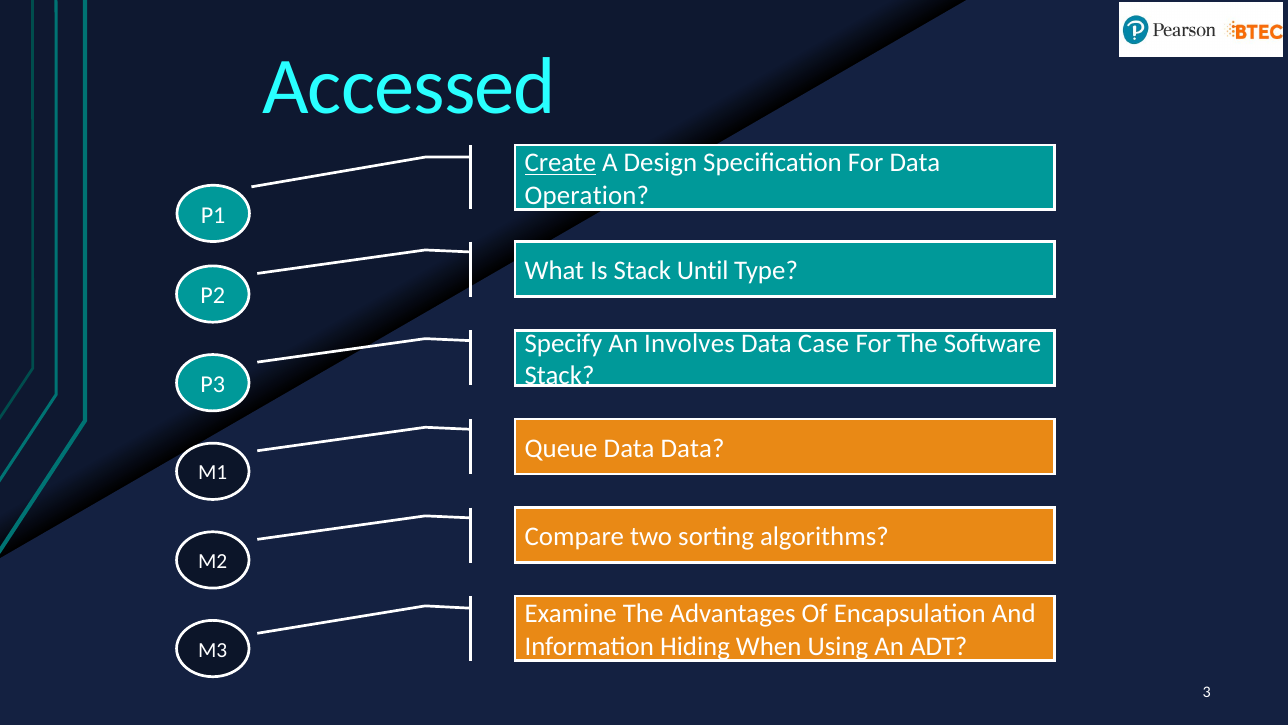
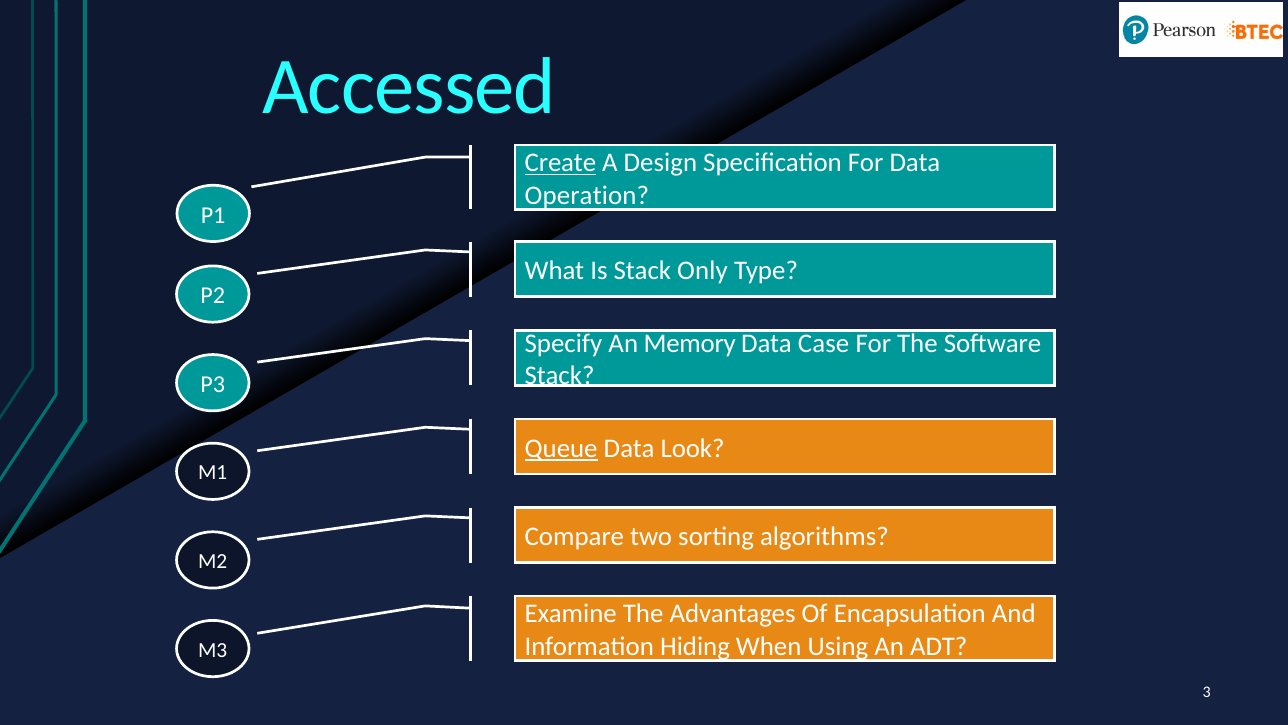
Until: Until -> Only (702, 271)
Involves: Involves -> Memory (690, 343)
Queue underline: none -> present (561, 448)
Data Data: Data -> Look (693, 448)
